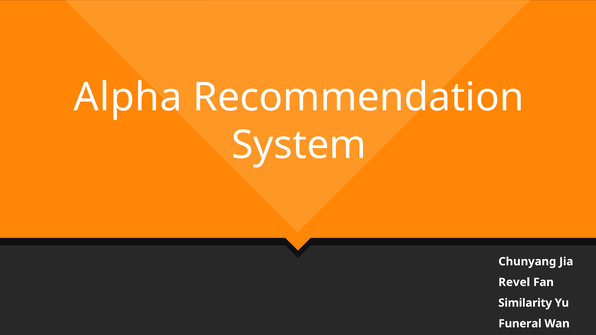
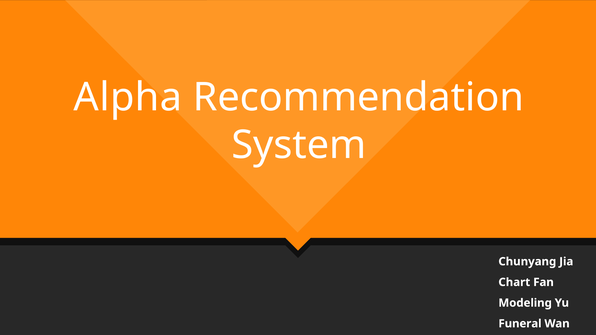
Revel: Revel -> Chart (514, 282)
Similarity: Similarity -> Modeling (525, 303)
